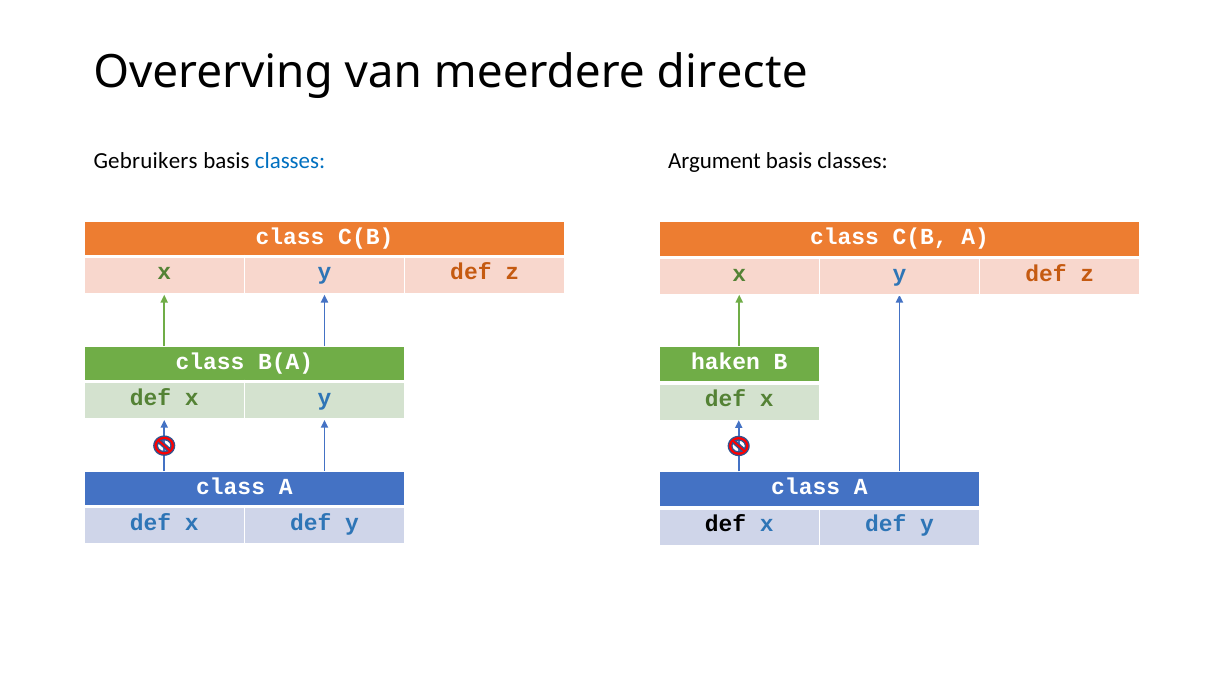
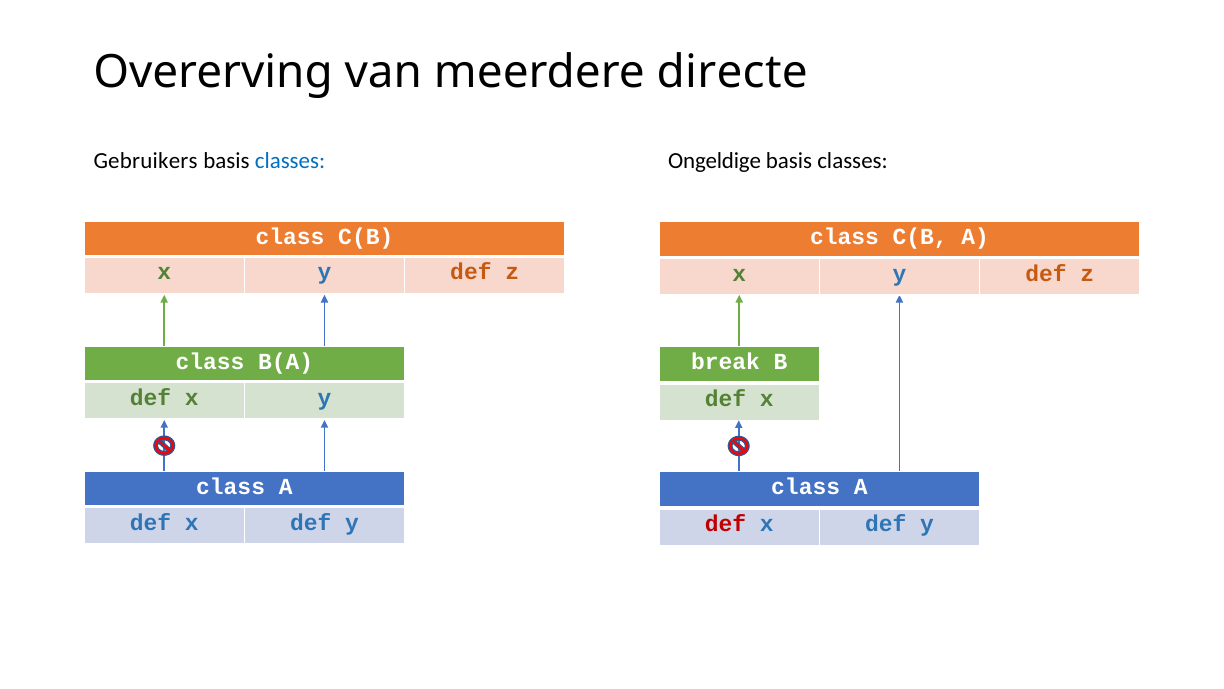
Argument: Argument -> Ongeldige (715, 161)
haken: haken -> break (726, 362)
def colour: black -> red (726, 524)
